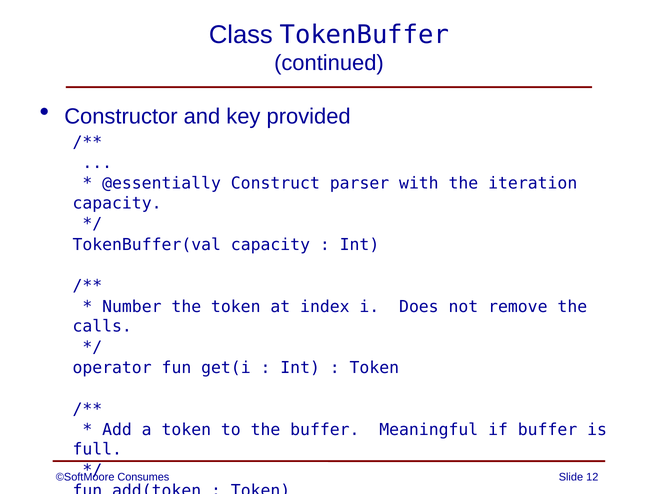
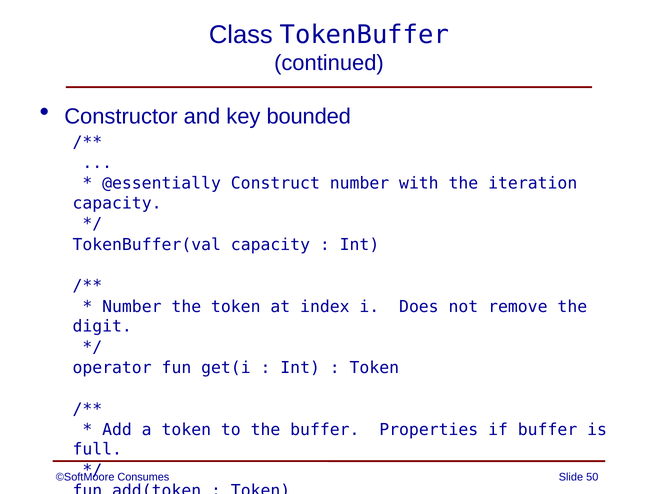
provided: provided -> bounded (309, 116)
Construct parser: parser -> number (360, 183)
calls: calls -> digit (102, 326)
Meaningful: Meaningful -> Properties (429, 429)
12: 12 -> 50 (592, 477)
